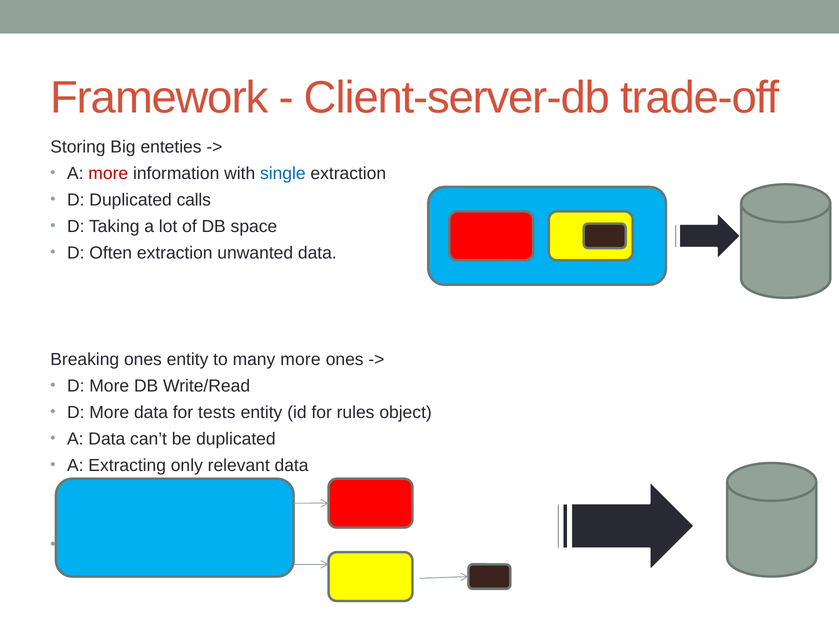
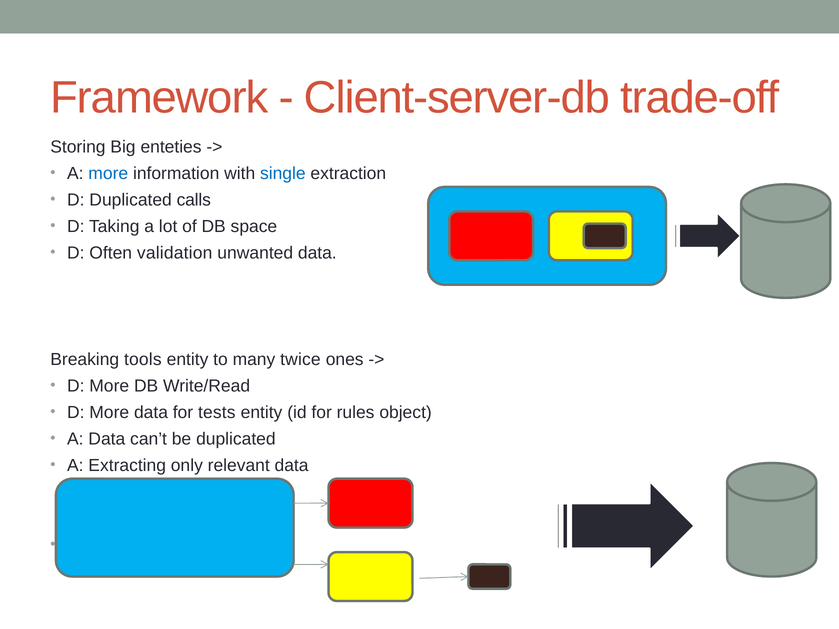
more colour: red -> blue (108, 174)
Often extraction: extraction -> validation (175, 253)
Breaking ones: ones -> tools (143, 359)
many more: more -> twice (300, 359)
